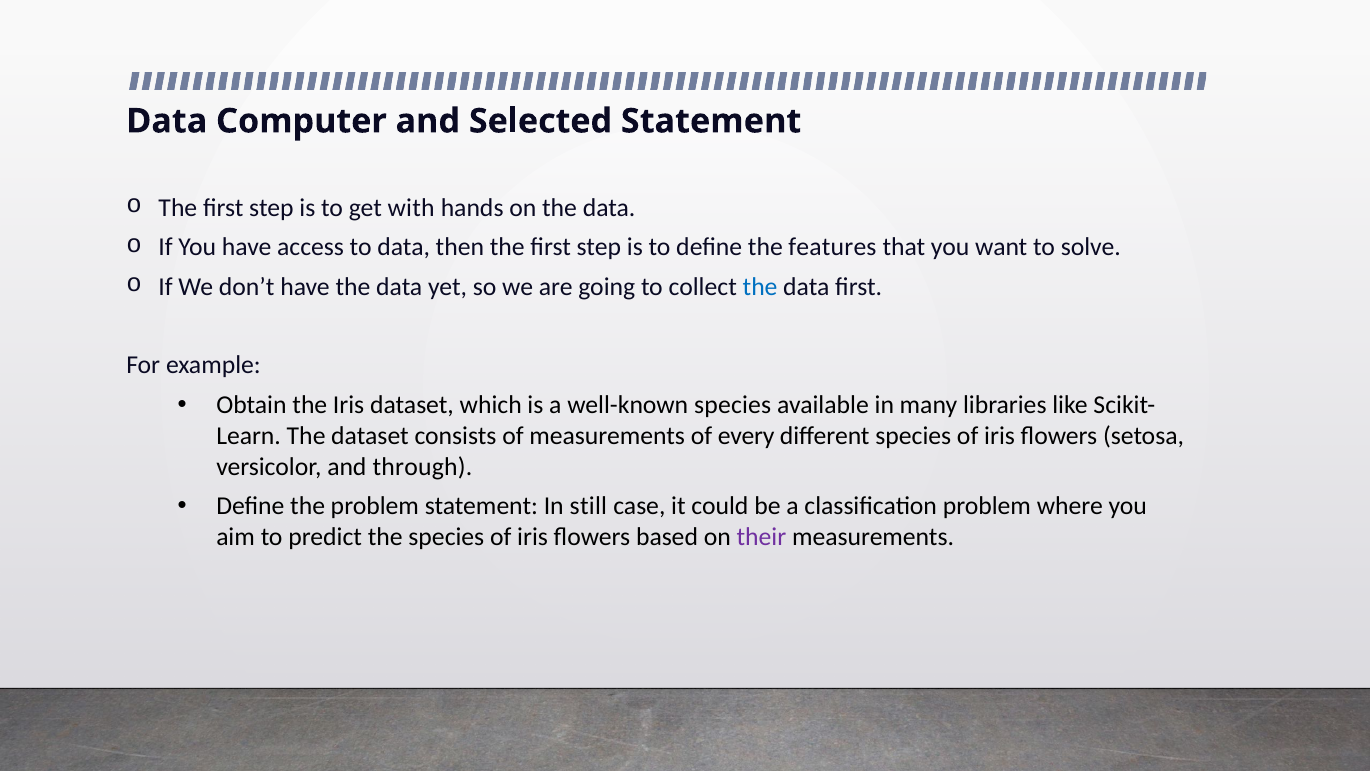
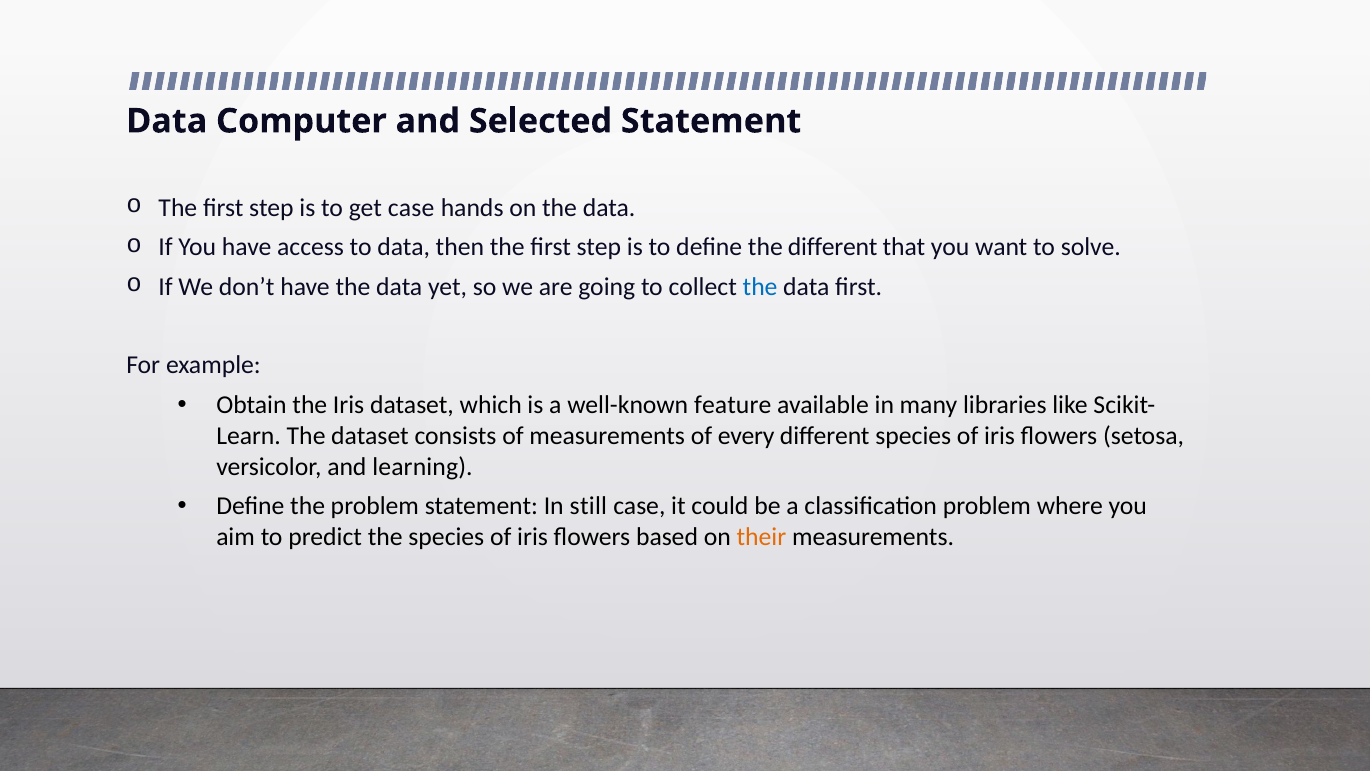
get with: with -> case (411, 208)
the features: features -> different (833, 247)
well-known species: species -> feature (733, 405)
through: through -> learning (423, 466)
their colour: purple -> orange (761, 537)
